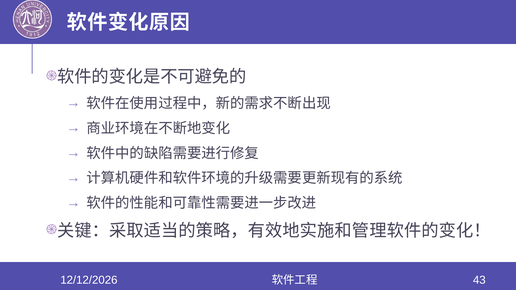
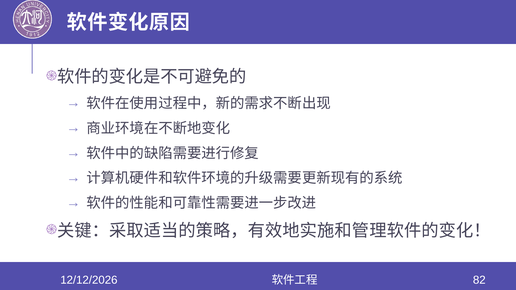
43: 43 -> 82 (479, 280)
